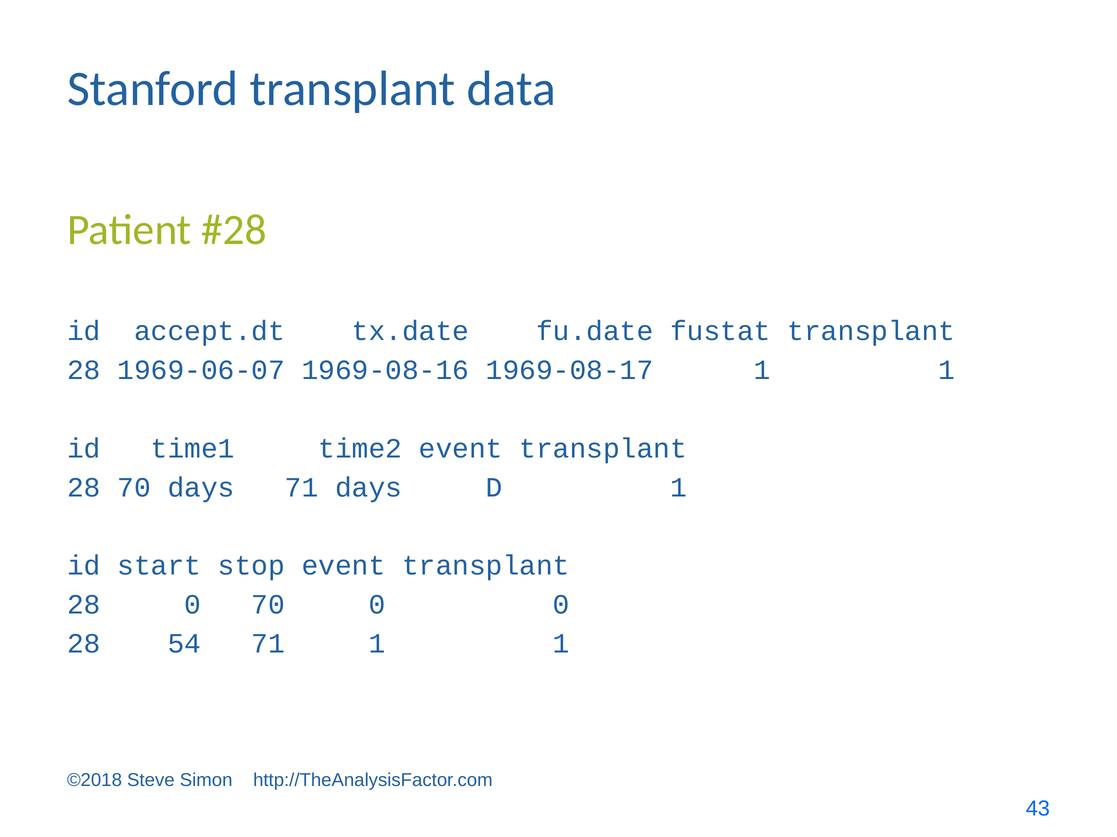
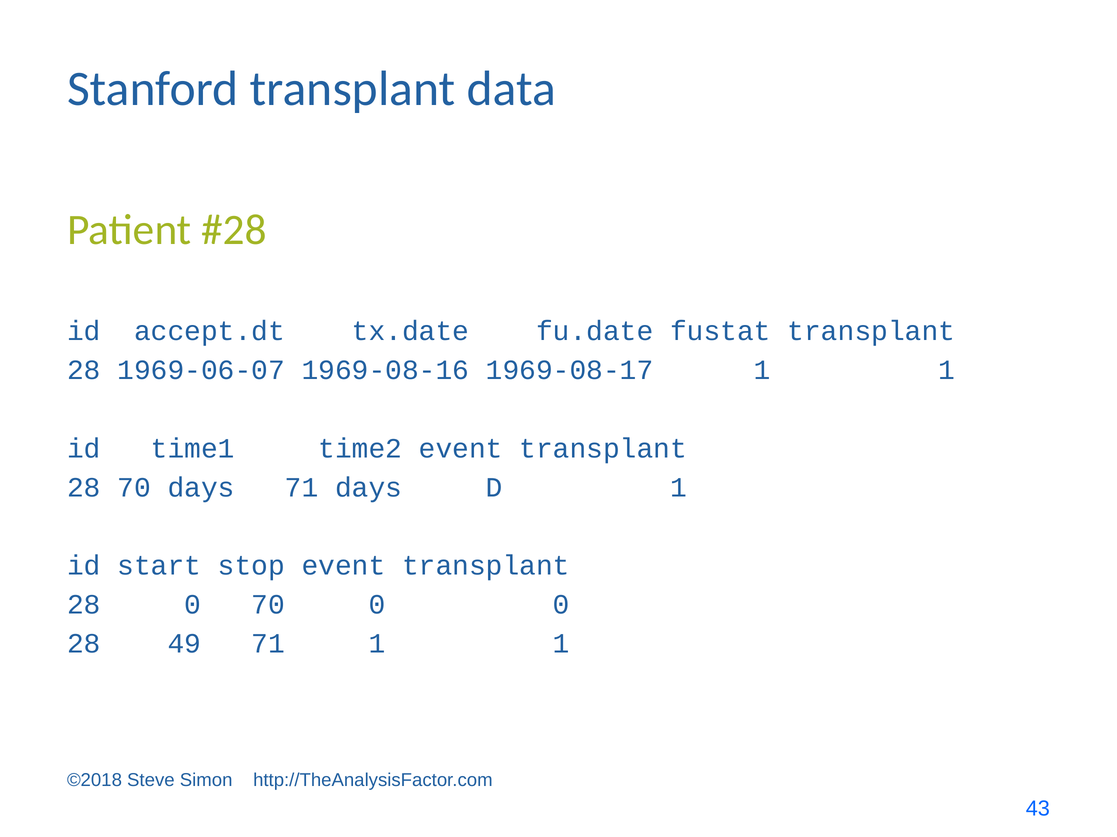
54: 54 -> 49 (184, 644)
